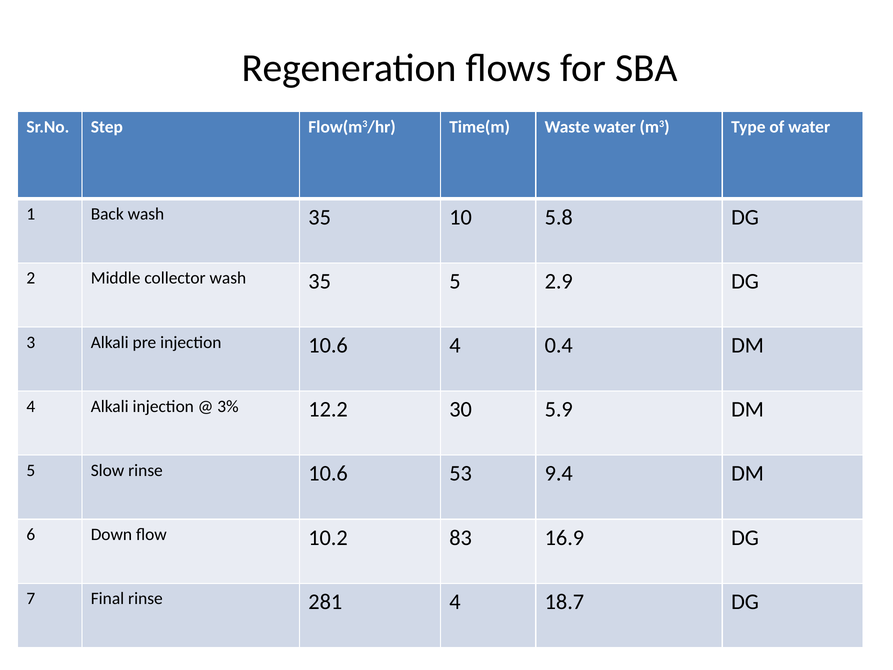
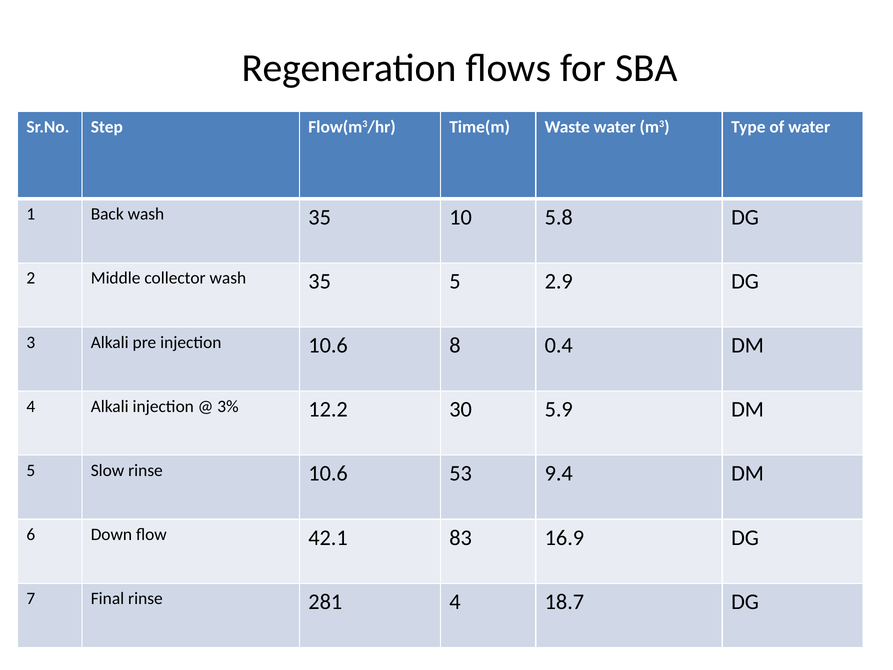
10.6 4: 4 -> 8 (455, 345)
10.2: 10.2 -> 42.1 (328, 537)
